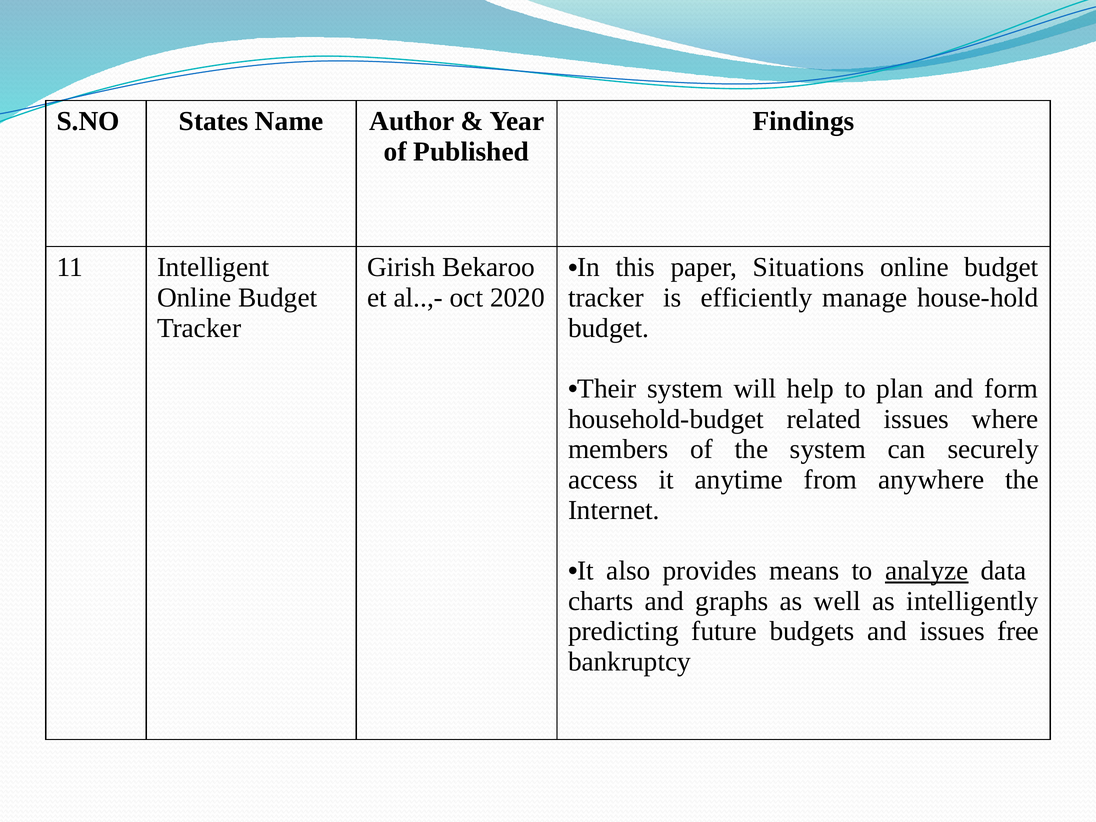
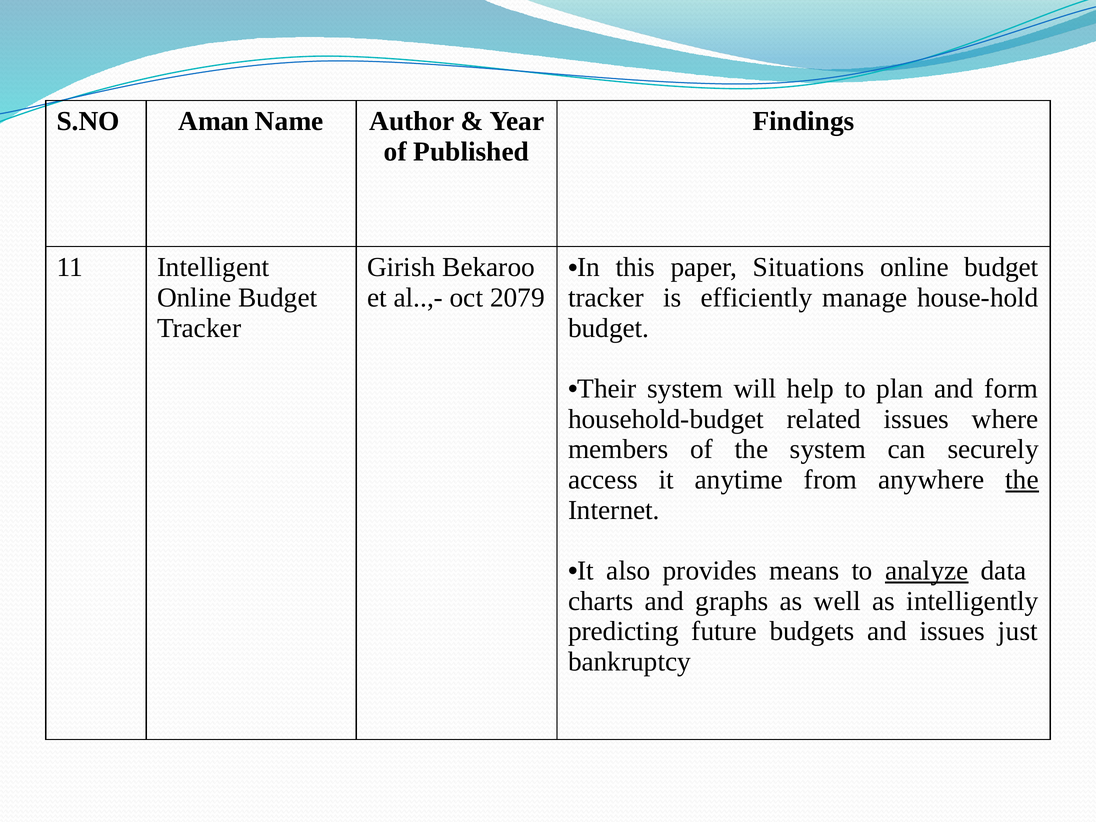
States: States -> Aman (214, 121)
2020: 2020 -> 2079 (517, 298)
the underline: none -> present (1022, 480)
free: free -> just (1018, 631)
